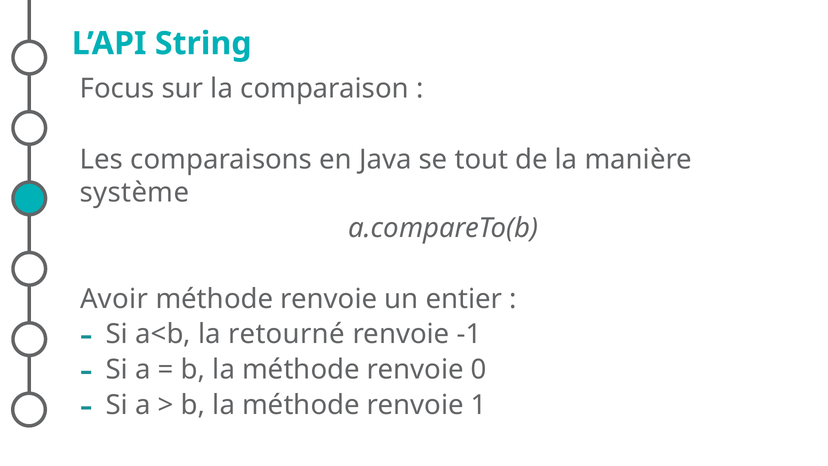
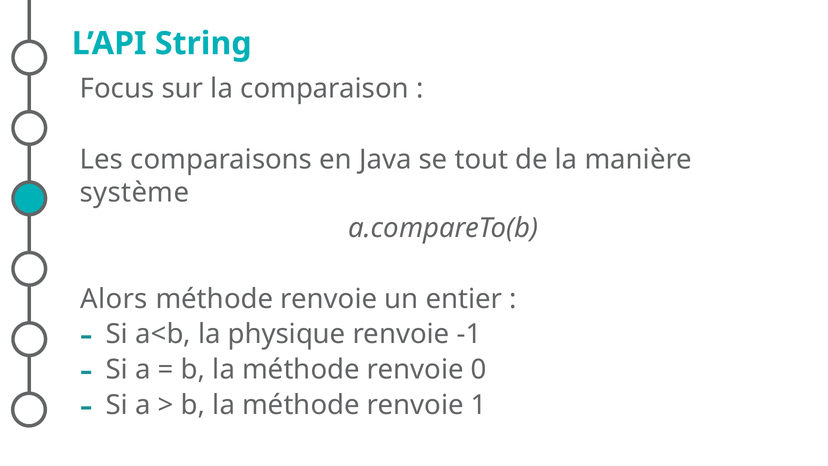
Avoir: Avoir -> Alors (114, 299)
retourné: retourné -> physique (287, 334)
